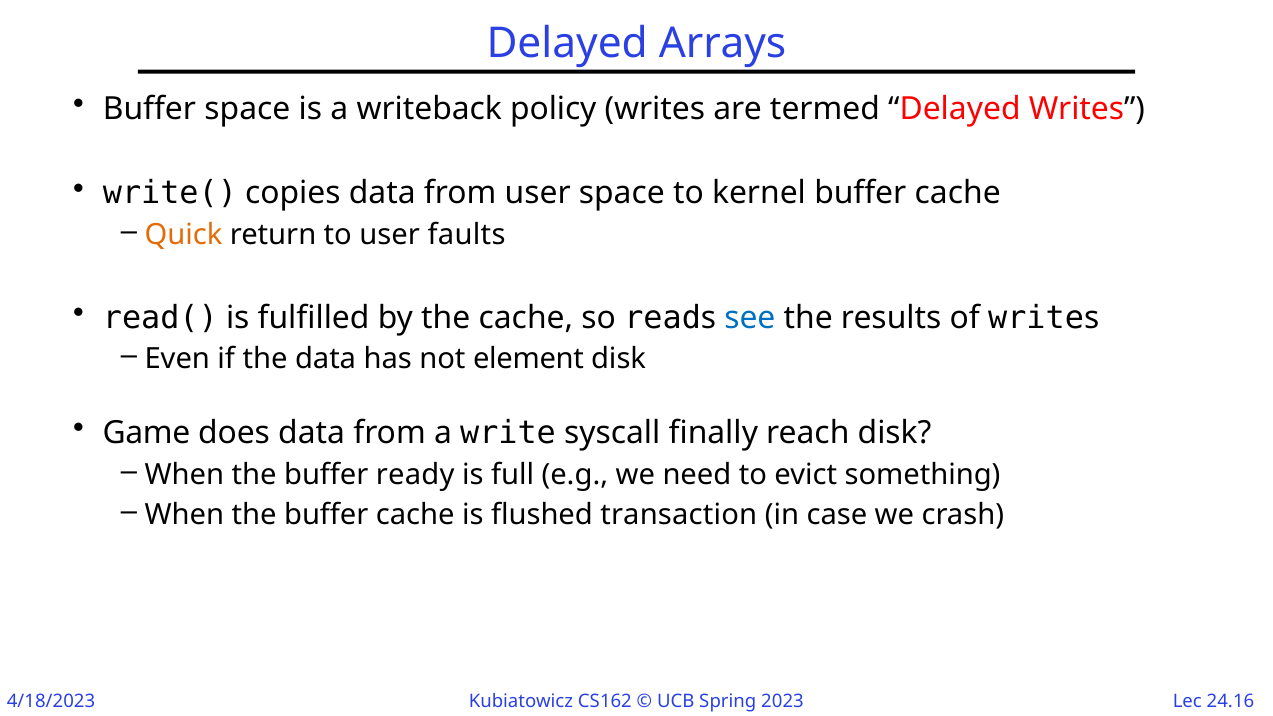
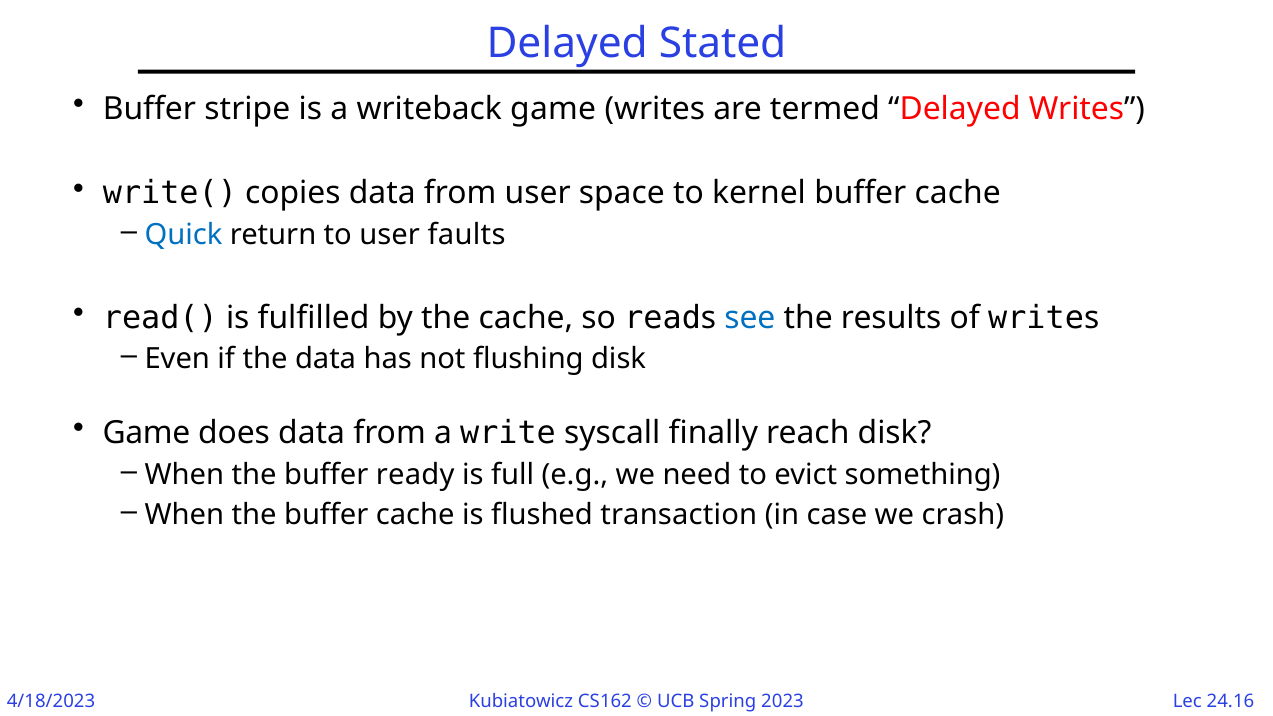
Arrays: Arrays -> Stated (723, 43)
Buffer space: space -> stripe (247, 109)
writeback policy: policy -> game (553, 109)
Quick colour: orange -> blue (184, 235)
element: element -> flushing (528, 359)
